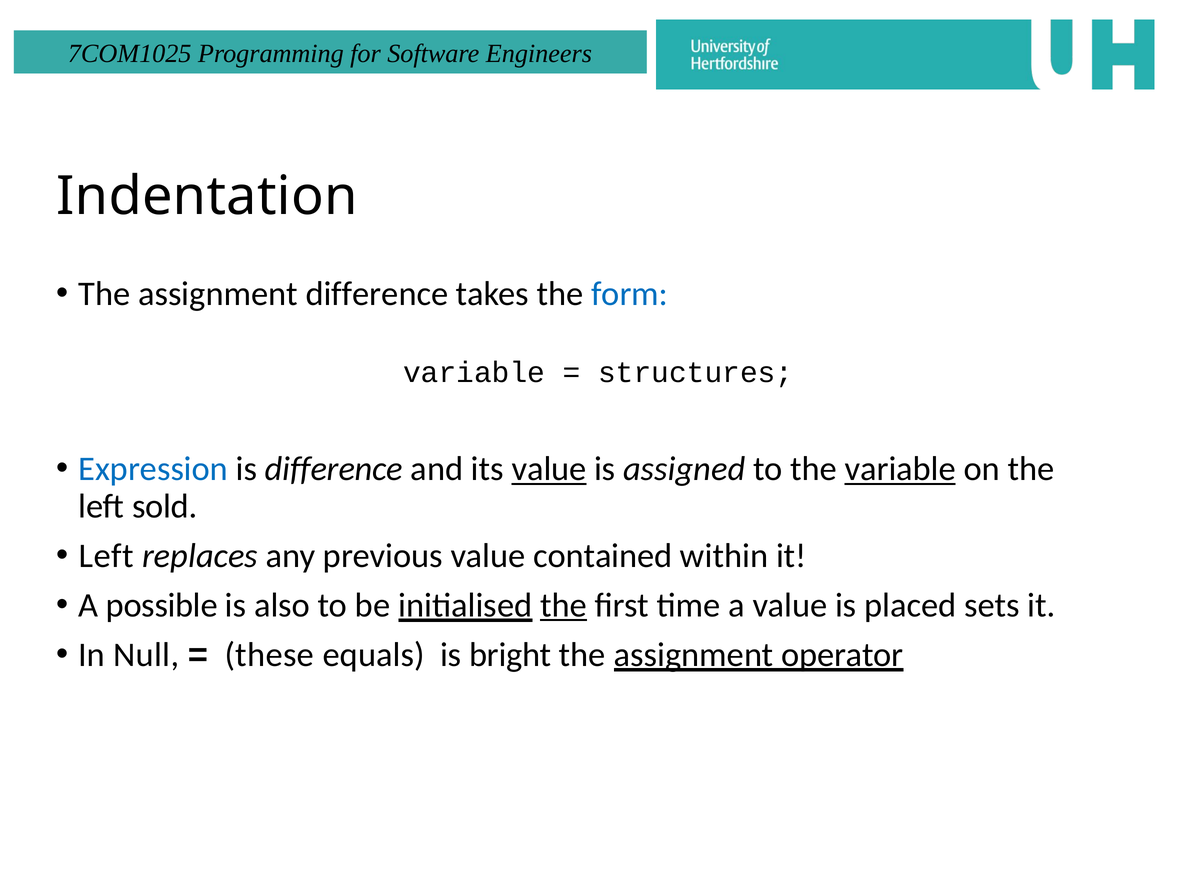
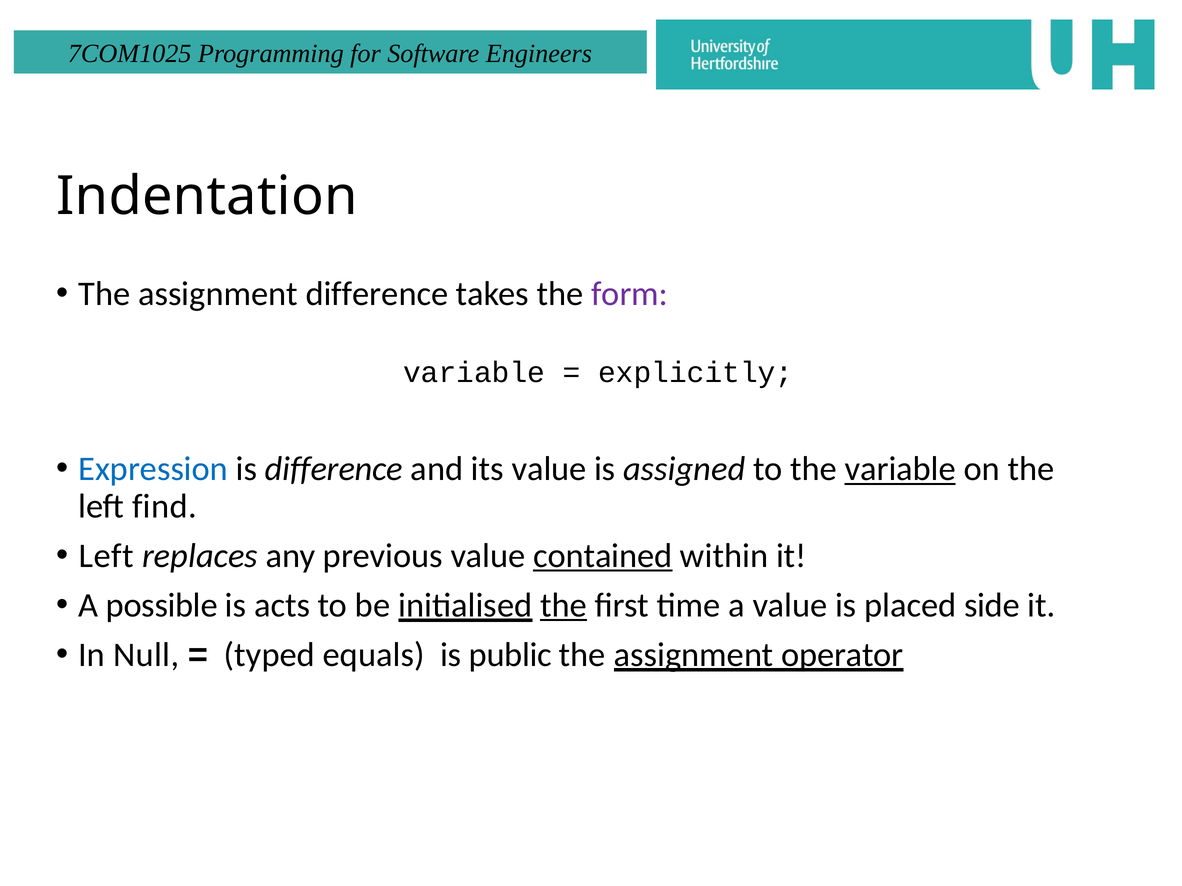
form colour: blue -> purple (630, 294)
structures: structures -> explicitly (696, 373)
value underline: present -> none (549, 469)
sold: sold -> find (164, 507)
contained underline: none -> present (603, 556)
also: also -> acts (282, 606)
sets: sets -> side (992, 606)
these: these -> typed (269, 655)
bright: bright -> public (510, 655)
